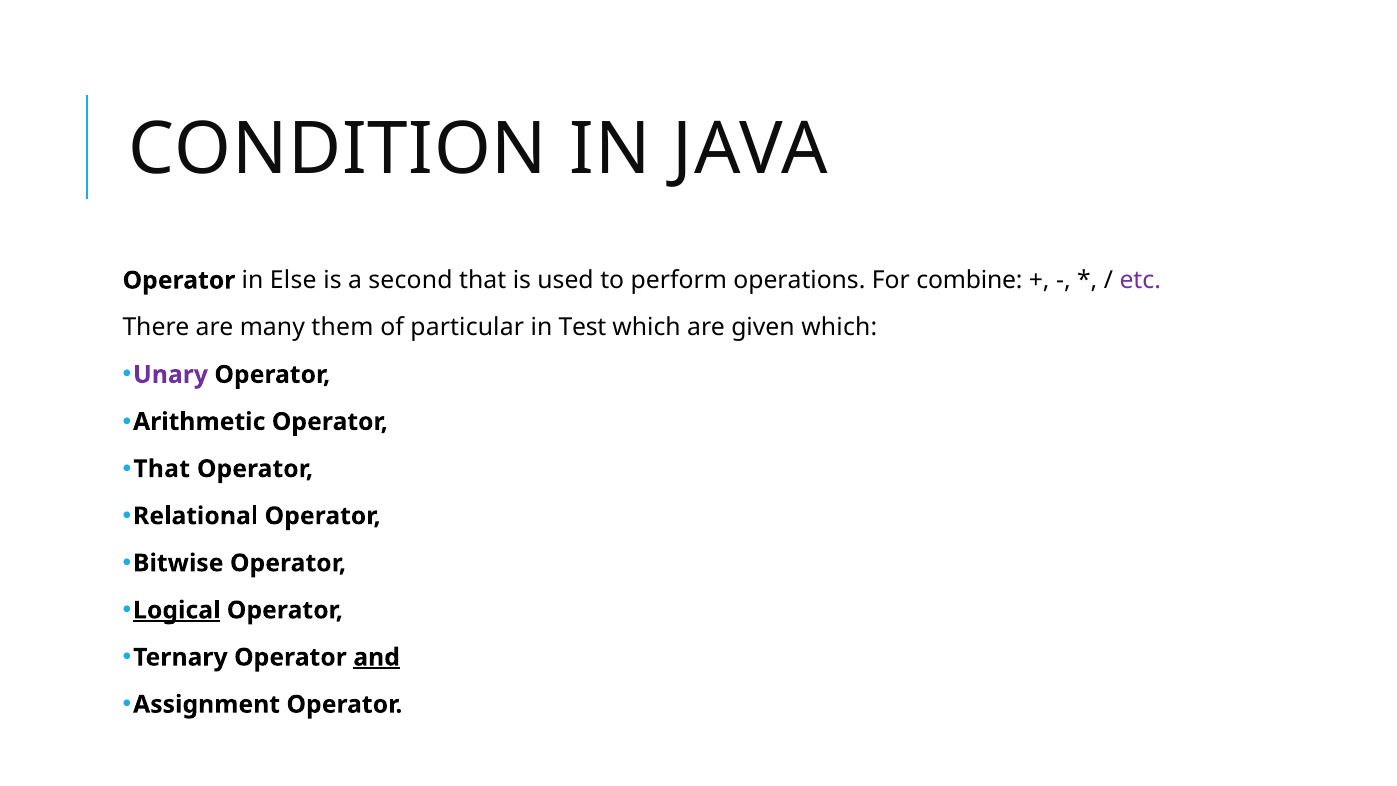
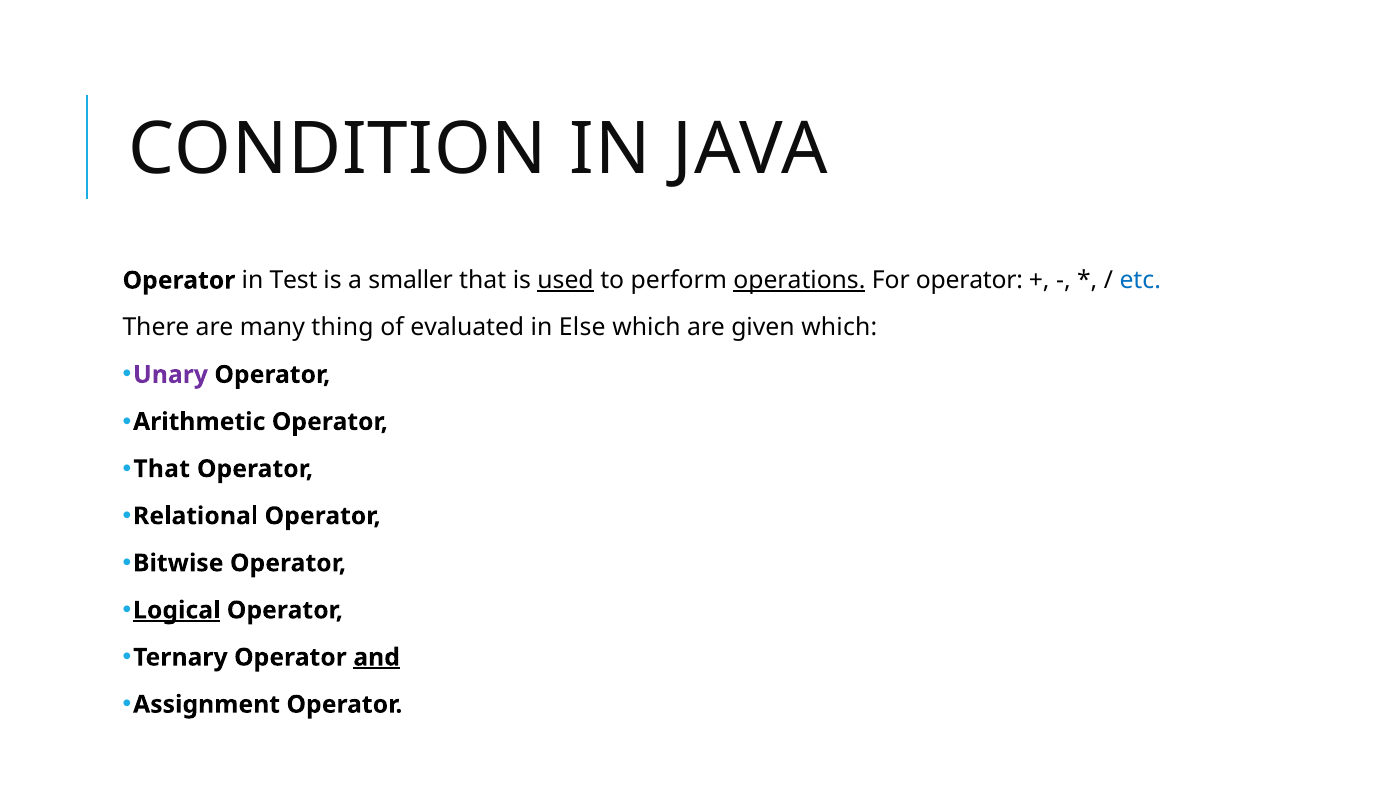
Else: Else -> Test (294, 280)
second: second -> smaller (411, 280)
used underline: none -> present (566, 280)
operations underline: none -> present (799, 280)
For combine: combine -> operator (969, 280)
etc colour: purple -> blue (1140, 280)
them: them -> thing (343, 327)
particular: particular -> evaluated (467, 327)
Test: Test -> Else (582, 327)
